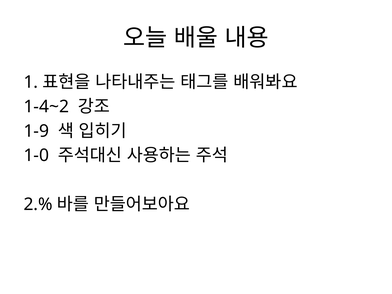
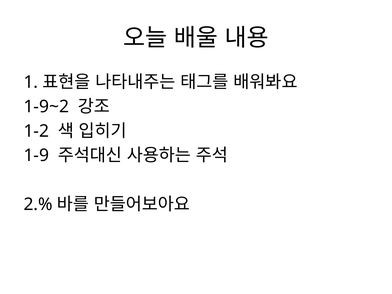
1-4~2: 1-4~2 -> 1-9~2 (46, 107)
1-9: 1-9 -> 1-2 (36, 131)
1-0: 1-0 -> 1-9 (36, 155)
